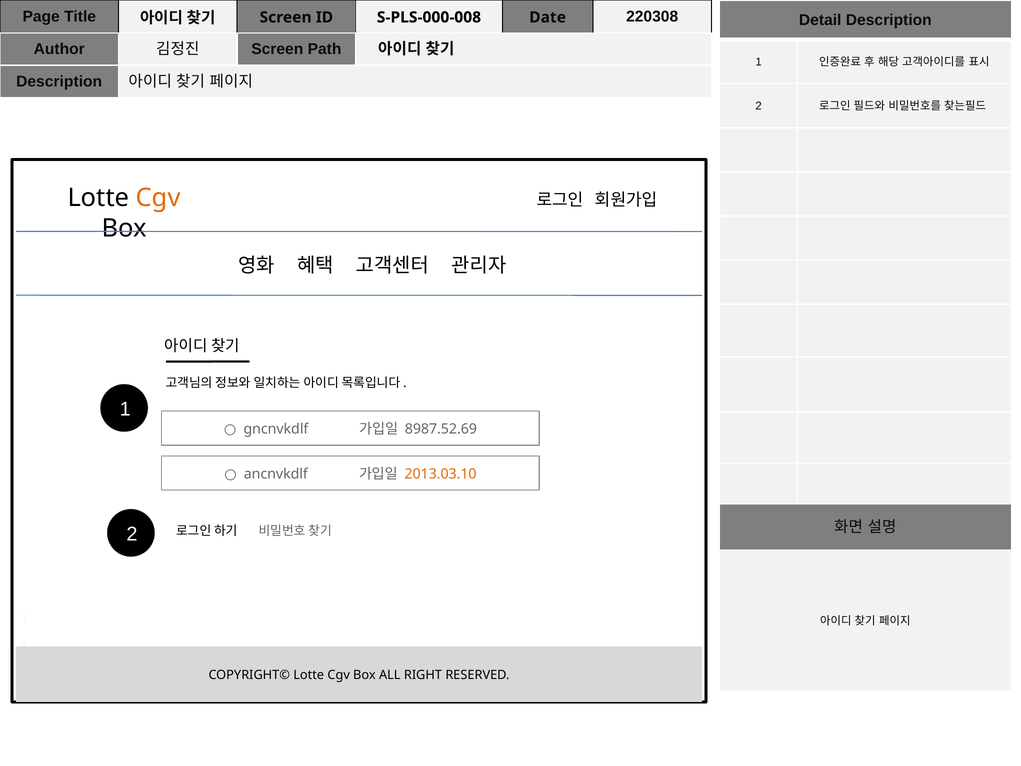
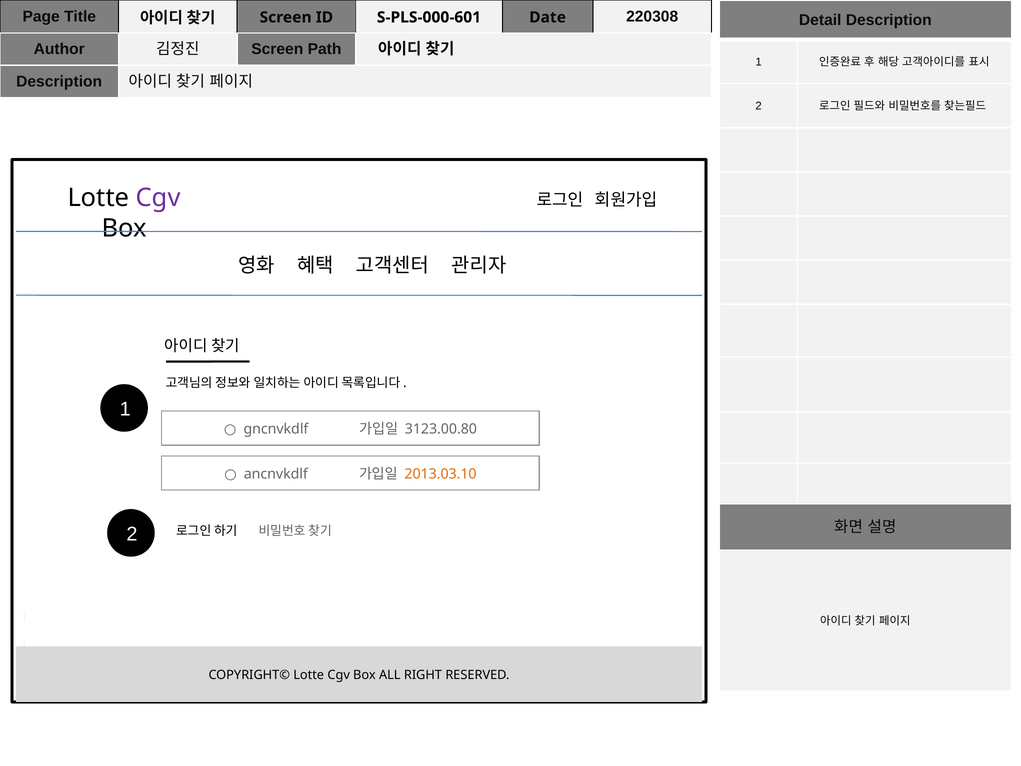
S-PLS-000-008: S-PLS-000-008 -> S-PLS-000-601 (429, 17)
Cgv colour: orange -> purple (158, 198)
8987.52.69: 8987.52.69 -> 3123.00.80 (441, 429)
